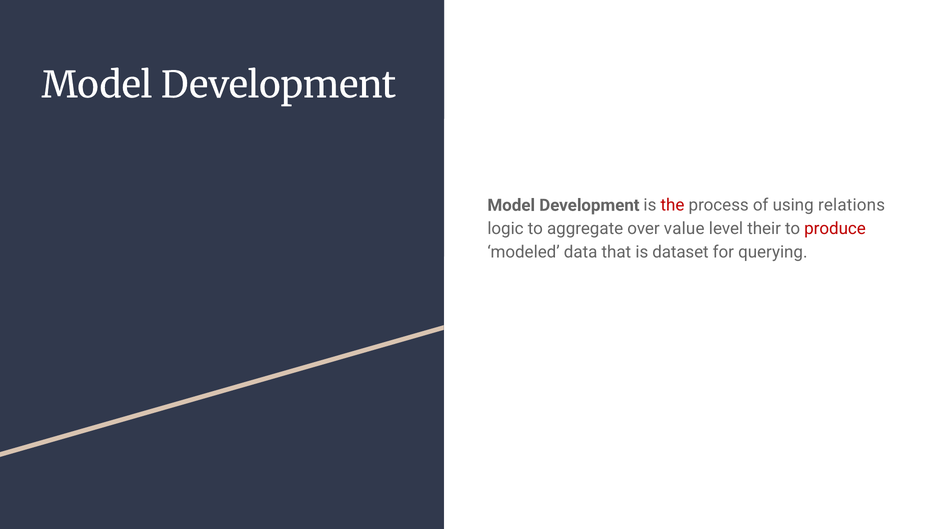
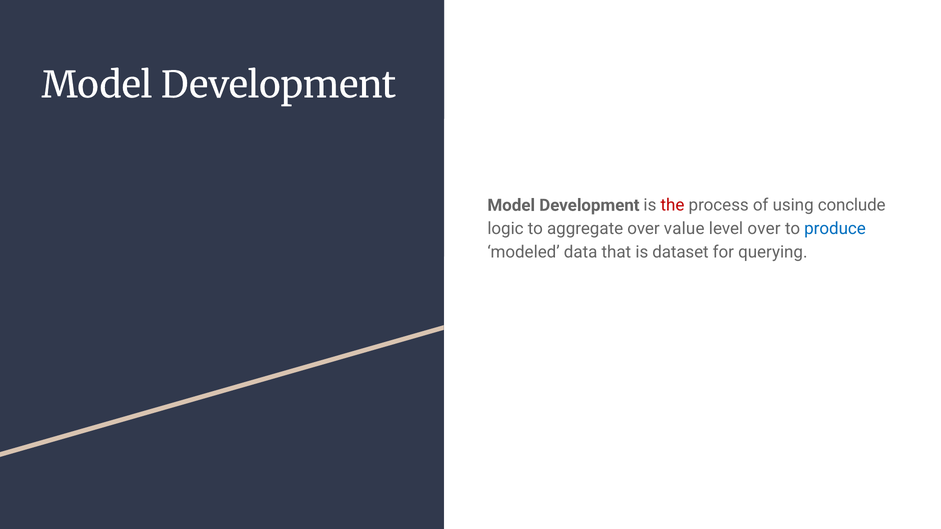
relations: relations -> conclude (852, 205)
level their: their -> over (764, 229)
produce colour: red -> blue (835, 229)
